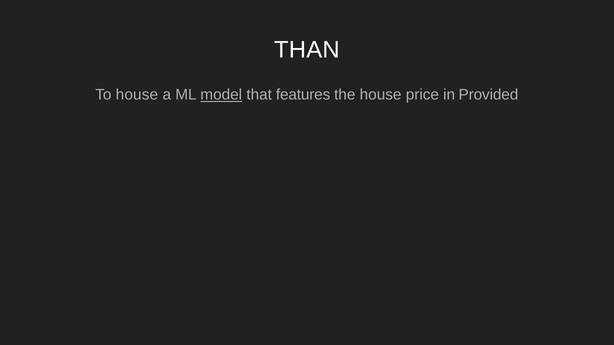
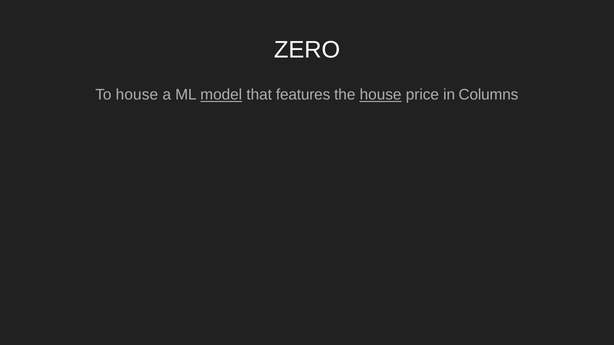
THAN: THAN -> ZERO (307, 50)
house underline: none -> present (381, 95)
Provided: Provided -> Columns (488, 95)
